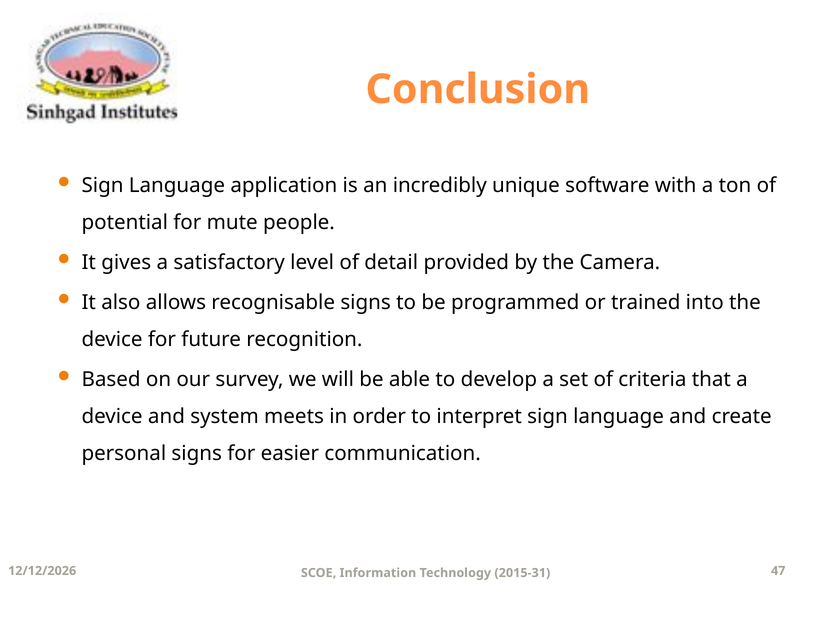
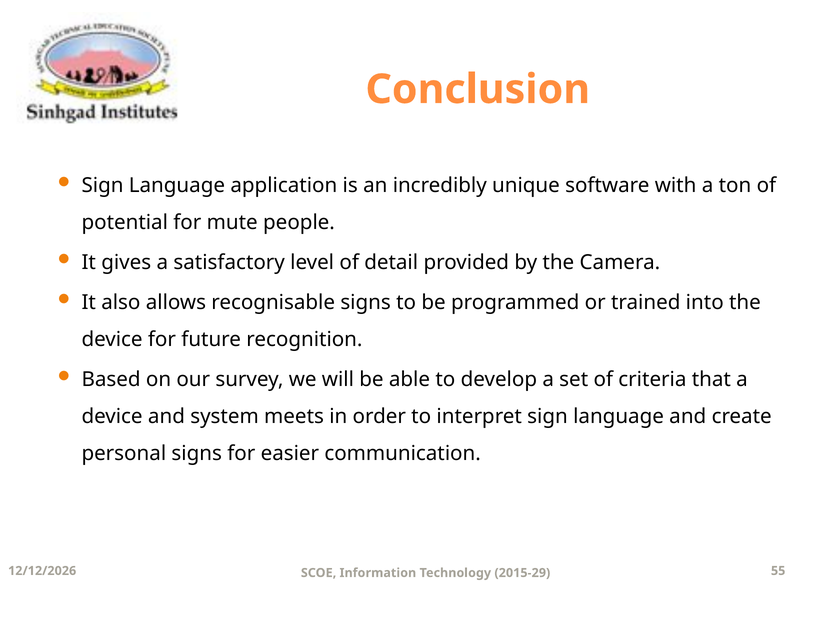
47: 47 -> 55 (778, 571)
2015-31: 2015-31 -> 2015-29 (522, 573)
